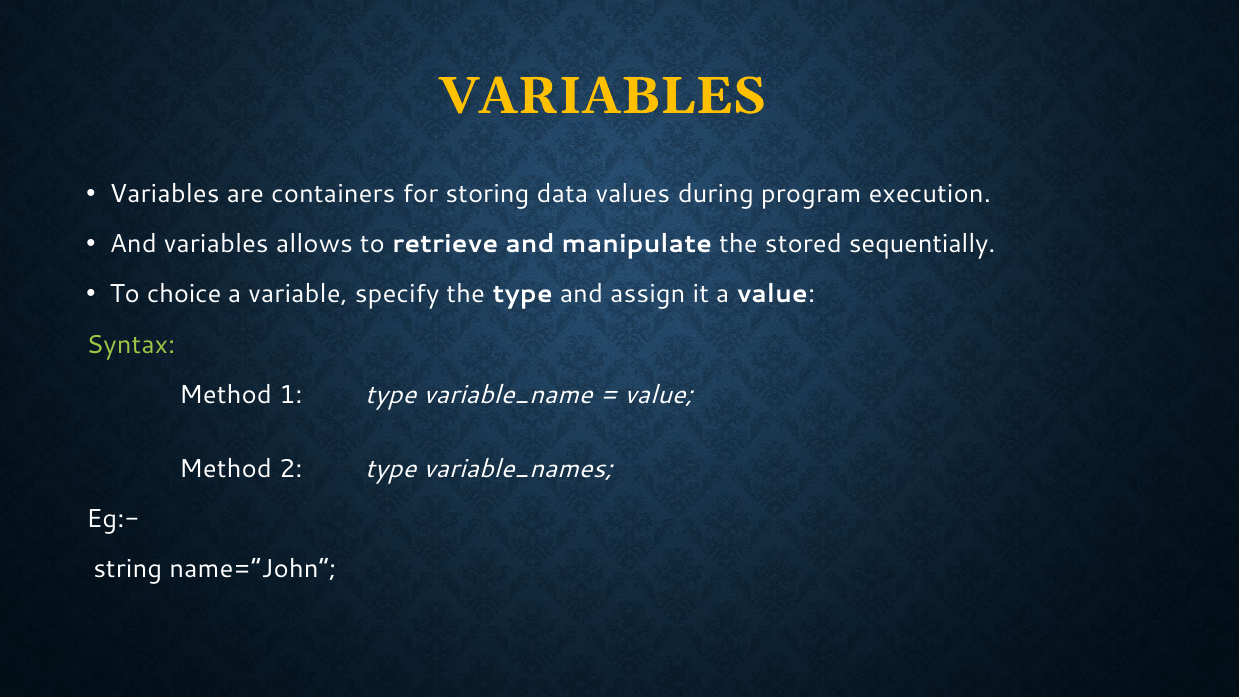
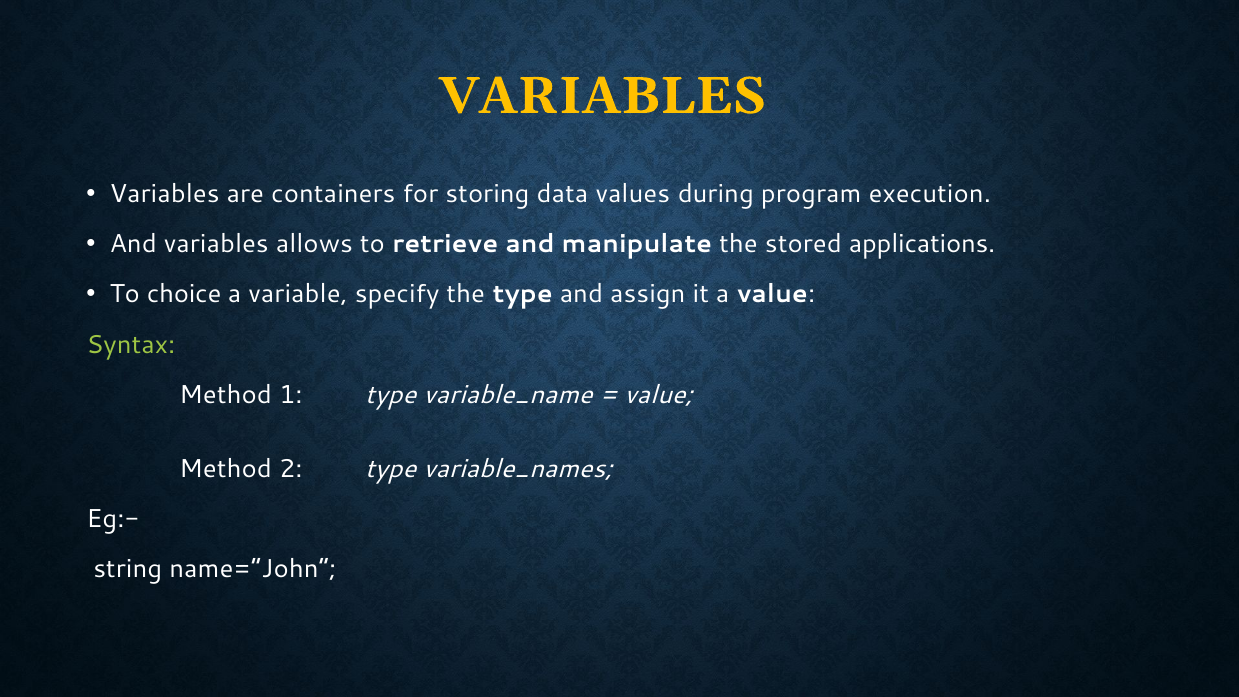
sequentially: sequentially -> applications (922, 244)
